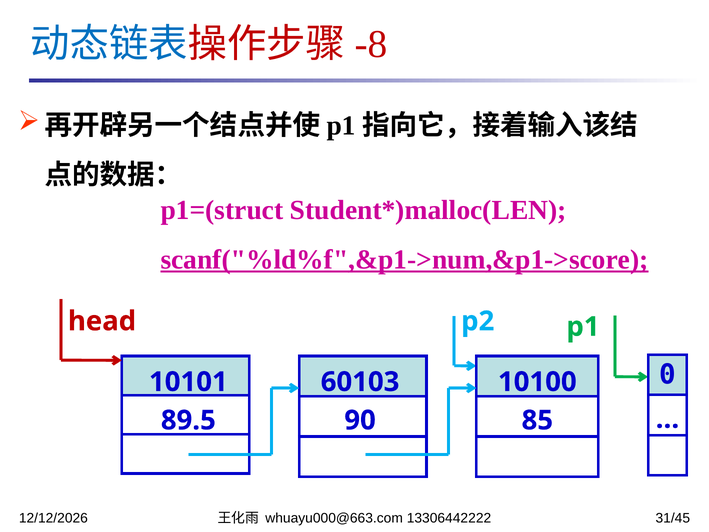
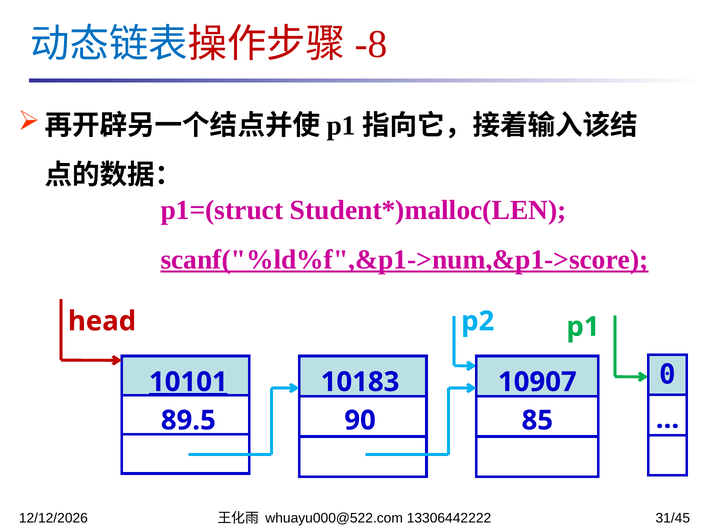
10101 underline: none -> present (188, 382)
60103: 60103 -> 10183 (360, 382)
10100: 10100 -> 10907 (537, 382)
whuayu000@663.com: whuayu000@663.com -> whuayu000@522.com (334, 518)
